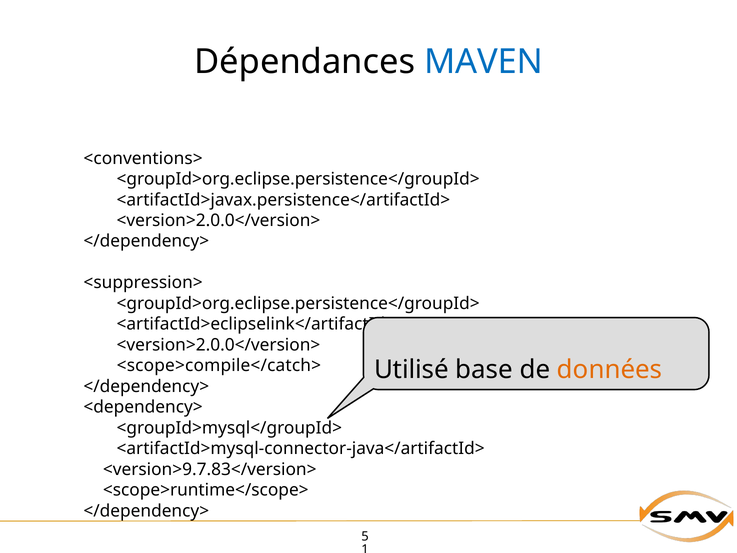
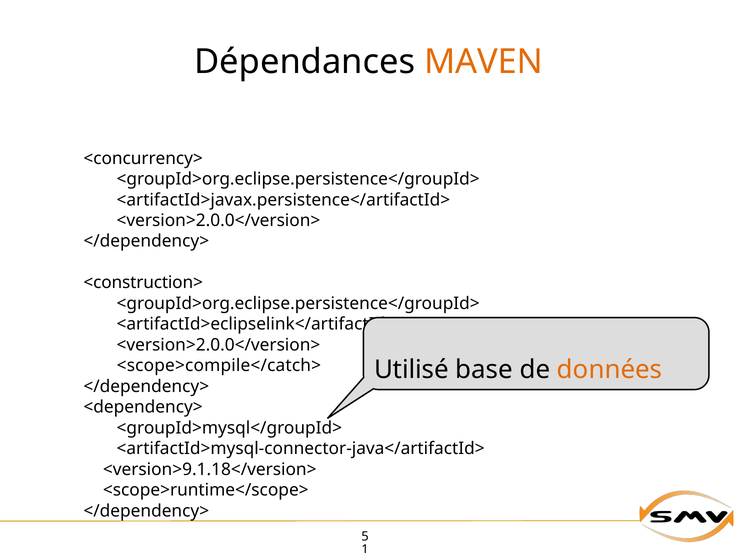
MAVEN colour: blue -> orange (484, 62)
<conventions>: <conventions> -> <concurrency> (143, 158)
<suppression>: <suppression> -> <construction> (143, 283)
<version>9.7.83</version>: <version>9.7.83</version> -> <version>9.1.18</version> (210, 469)
